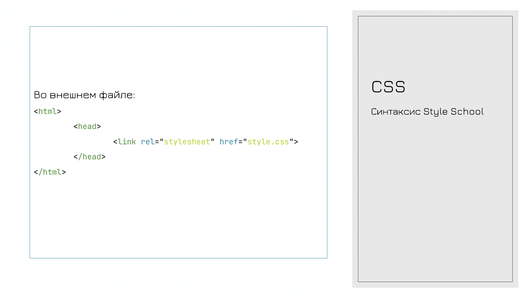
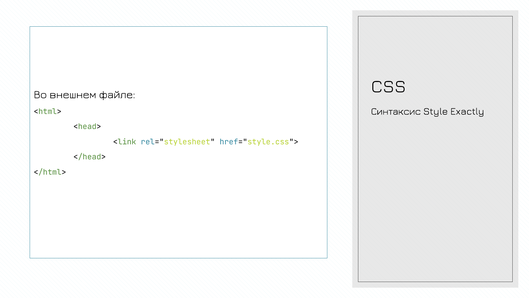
School: School -> Exactly (467, 111)
